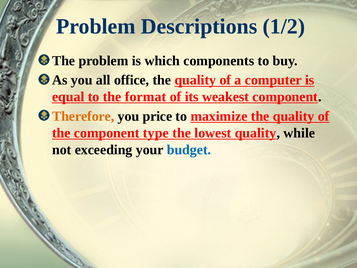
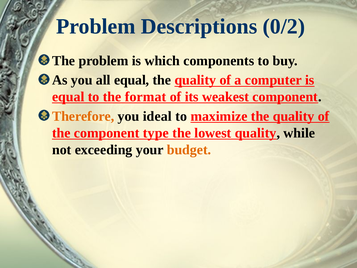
1/2: 1/2 -> 0/2 (284, 26)
all office: office -> equal (132, 80)
price: price -> ideal (157, 116)
budget colour: blue -> orange (189, 150)
